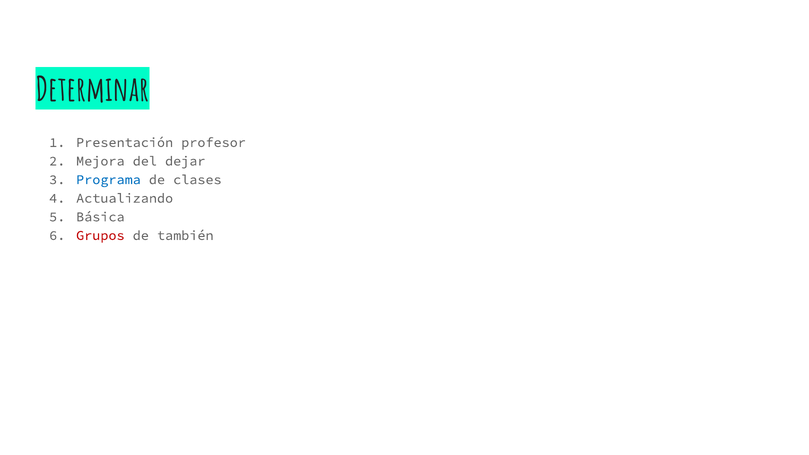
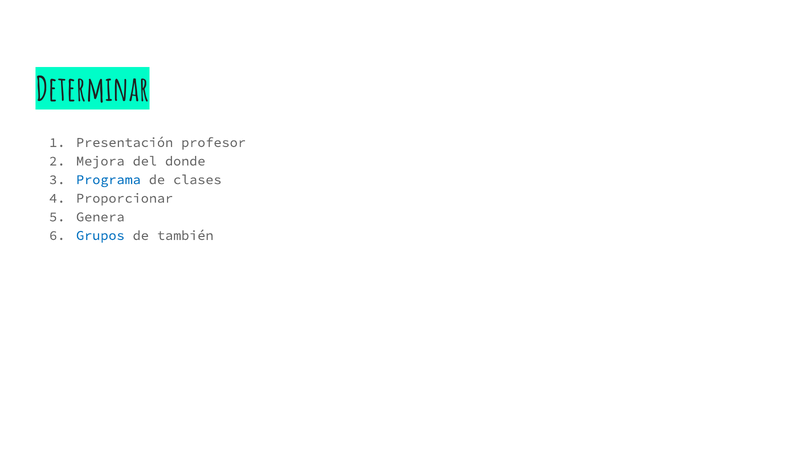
dejar: dejar -> donde (185, 161)
Actualizando: Actualizando -> Proporcionar (125, 198)
Básica: Básica -> Genera (100, 217)
Grupos colour: red -> blue (100, 235)
